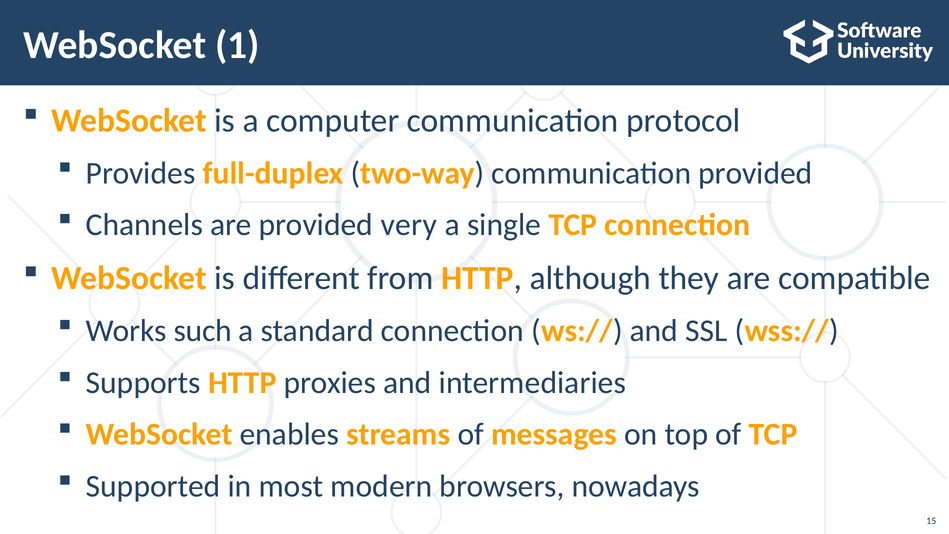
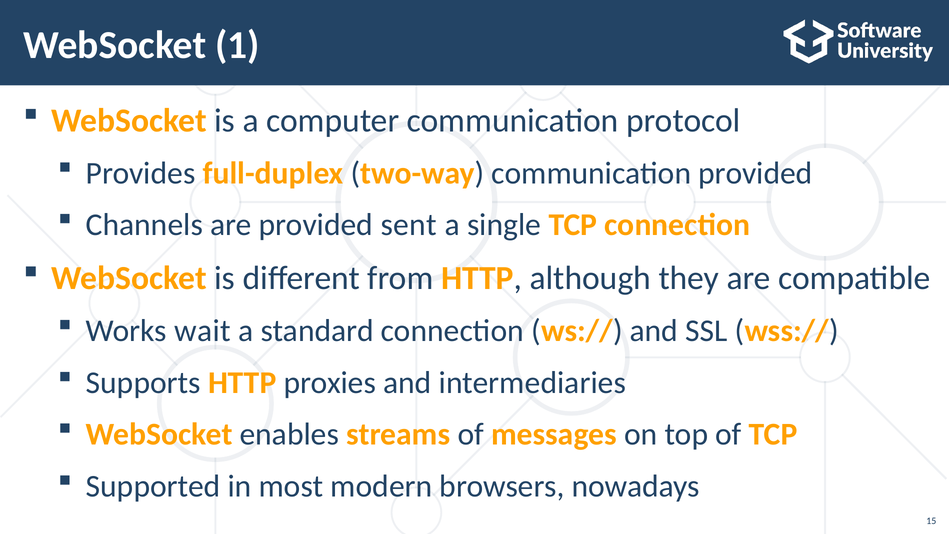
very: very -> sent (409, 225)
such: such -> wait (202, 331)
